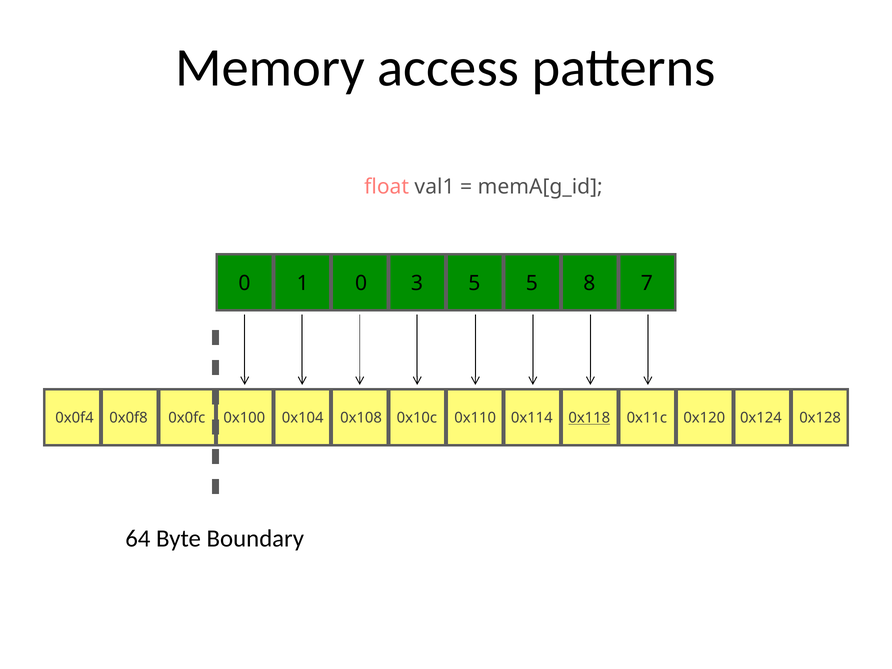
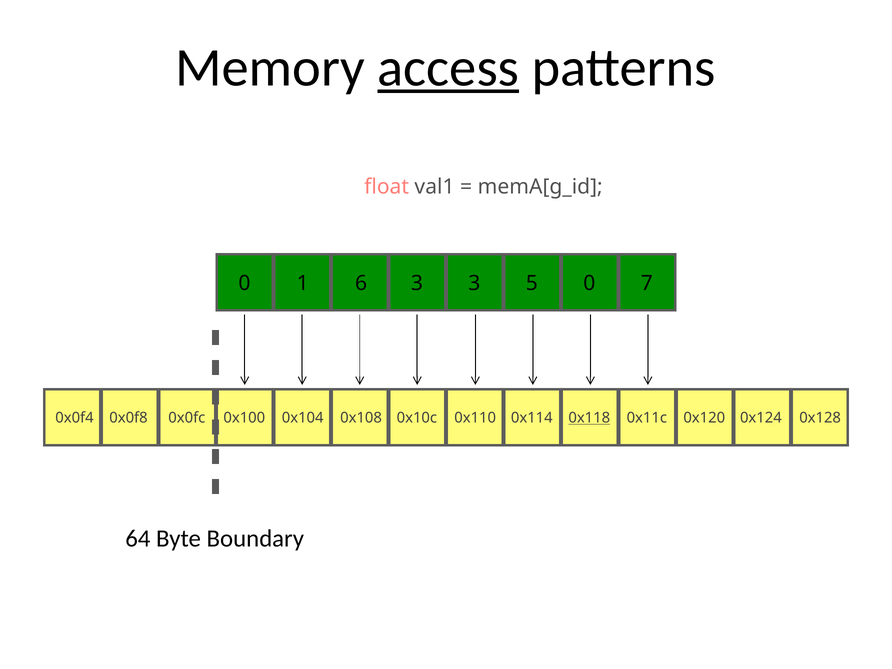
access underline: none -> present (448, 68)
1 0: 0 -> 6 (361, 283)
3 5: 5 -> 3 (474, 283)
5 8: 8 -> 0 (589, 283)
